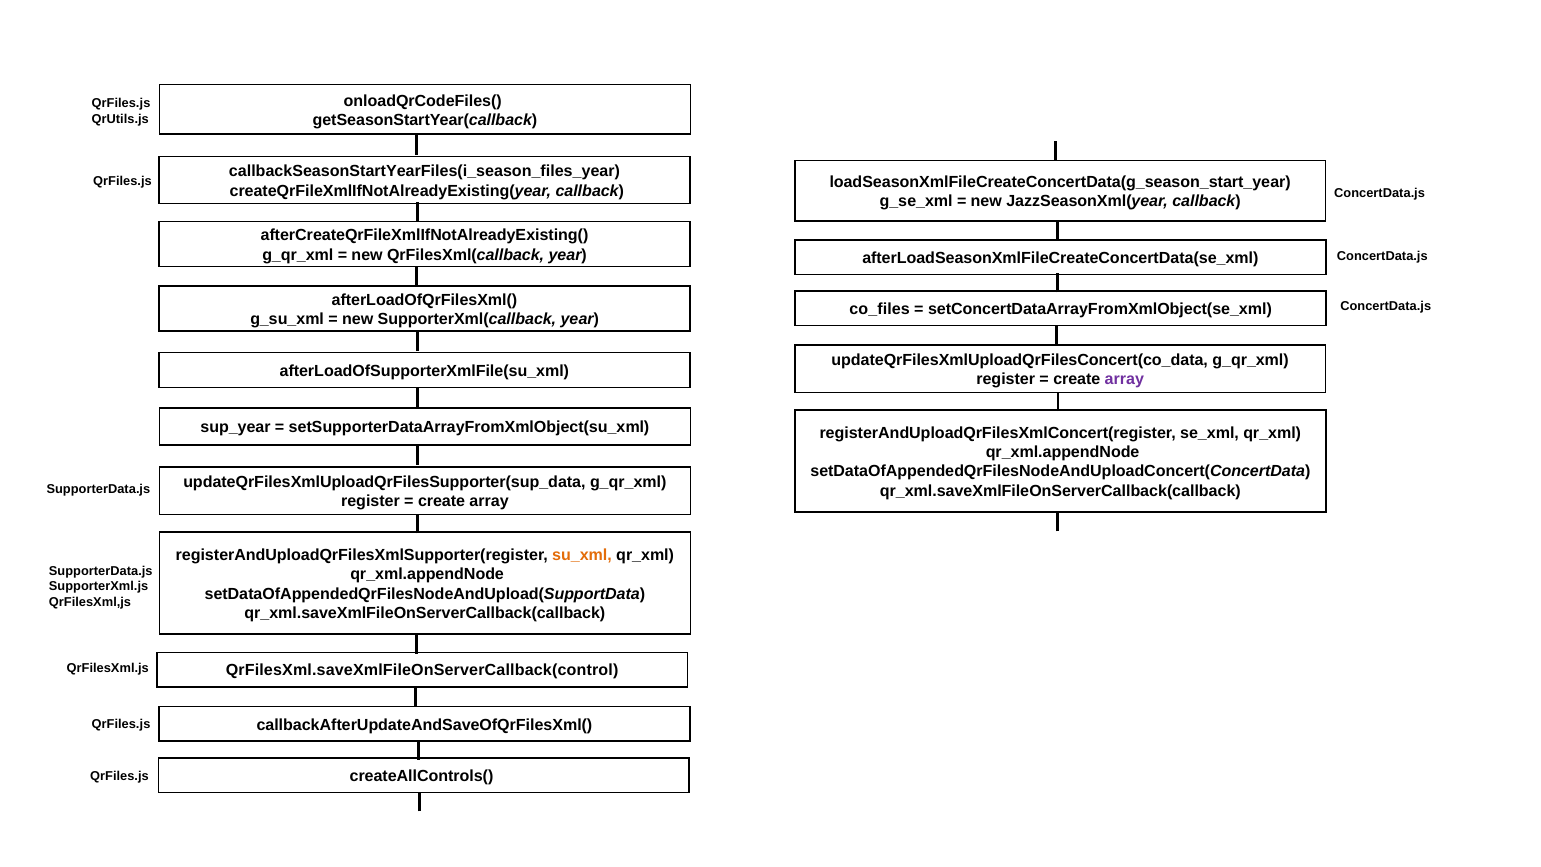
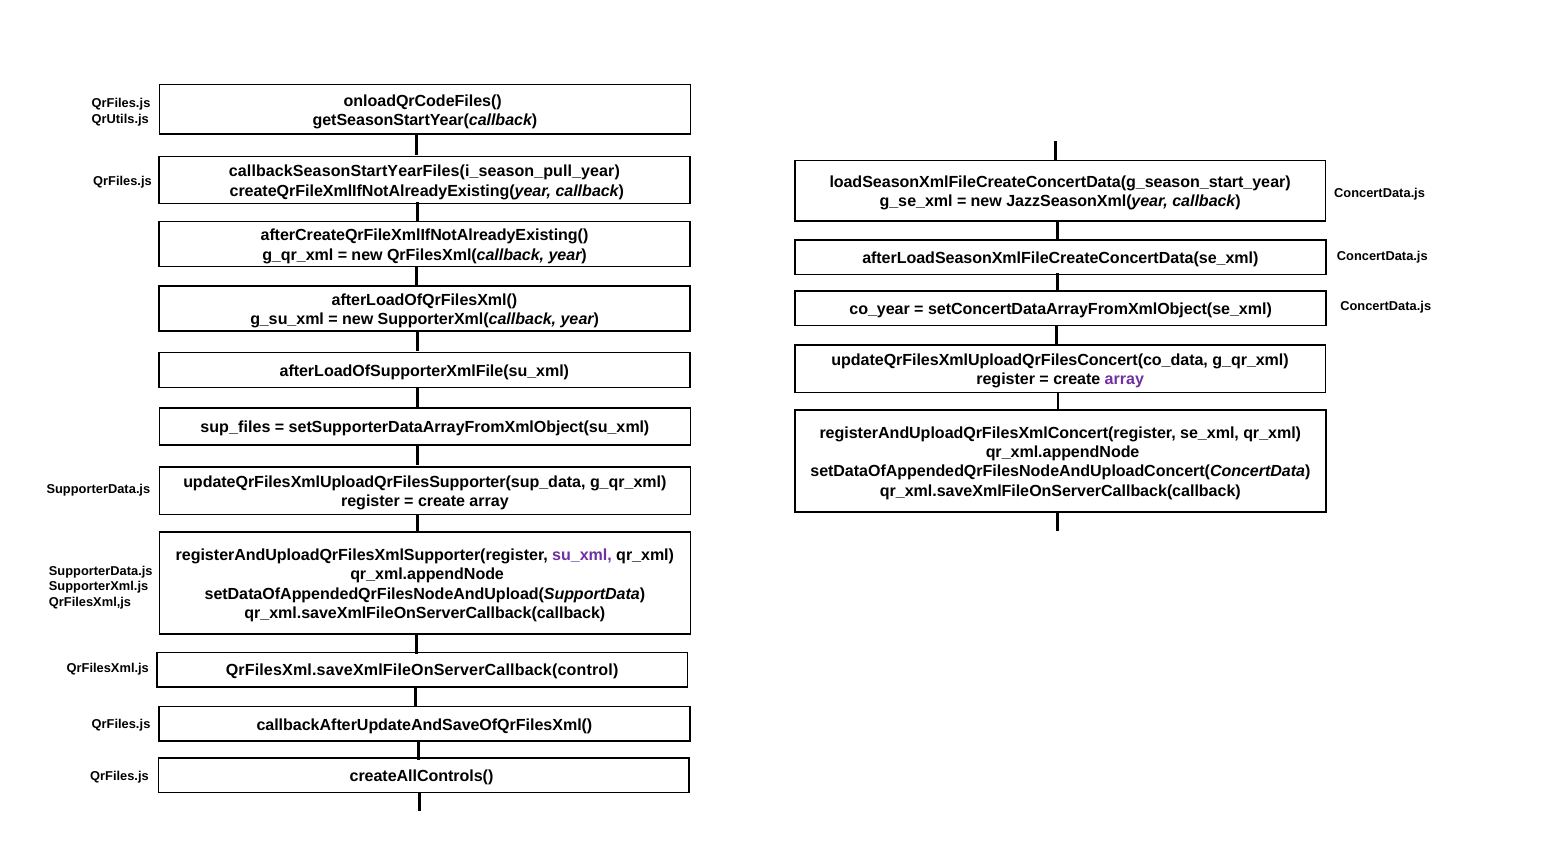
callbackSeasonStartYearFiles(i_season_files_year: callbackSeasonStartYearFiles(i_season_files_year -> callbackSeasonStartYearFiles(i_season_pull_year (424, 171)
co_files: co_files -> co_year (880, 309)
sup_year: sup_year -> sup_files (235, 427)
su_xml colour: orange -> purple (582, 555)
